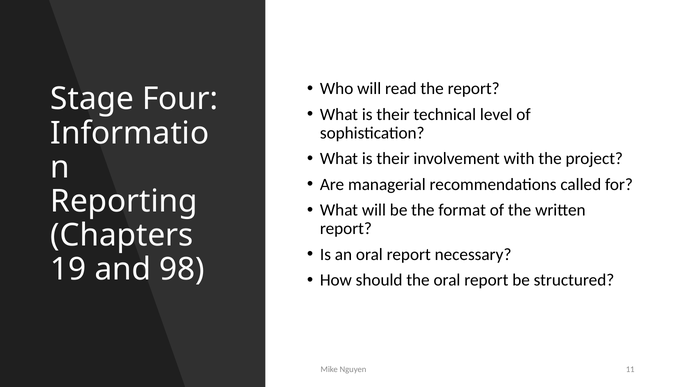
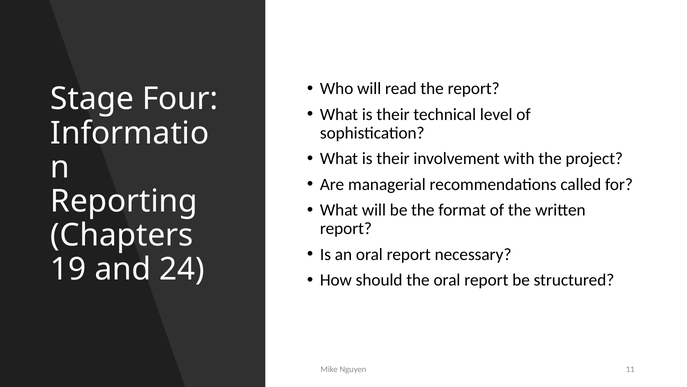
98: 98 -> 24 (182, 269)
